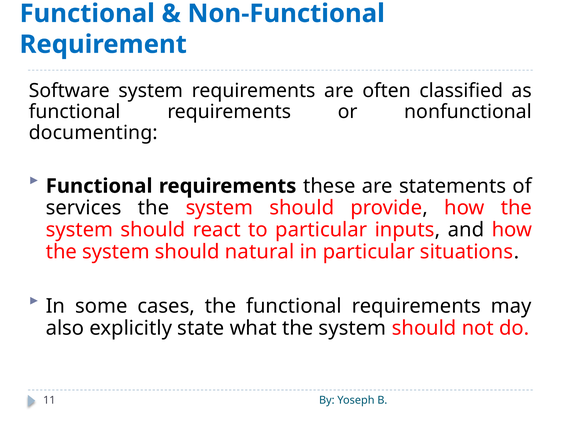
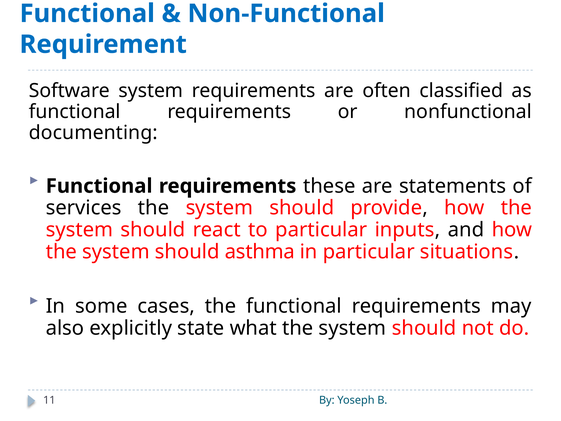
natural: natural -> asthma (260, 252)
